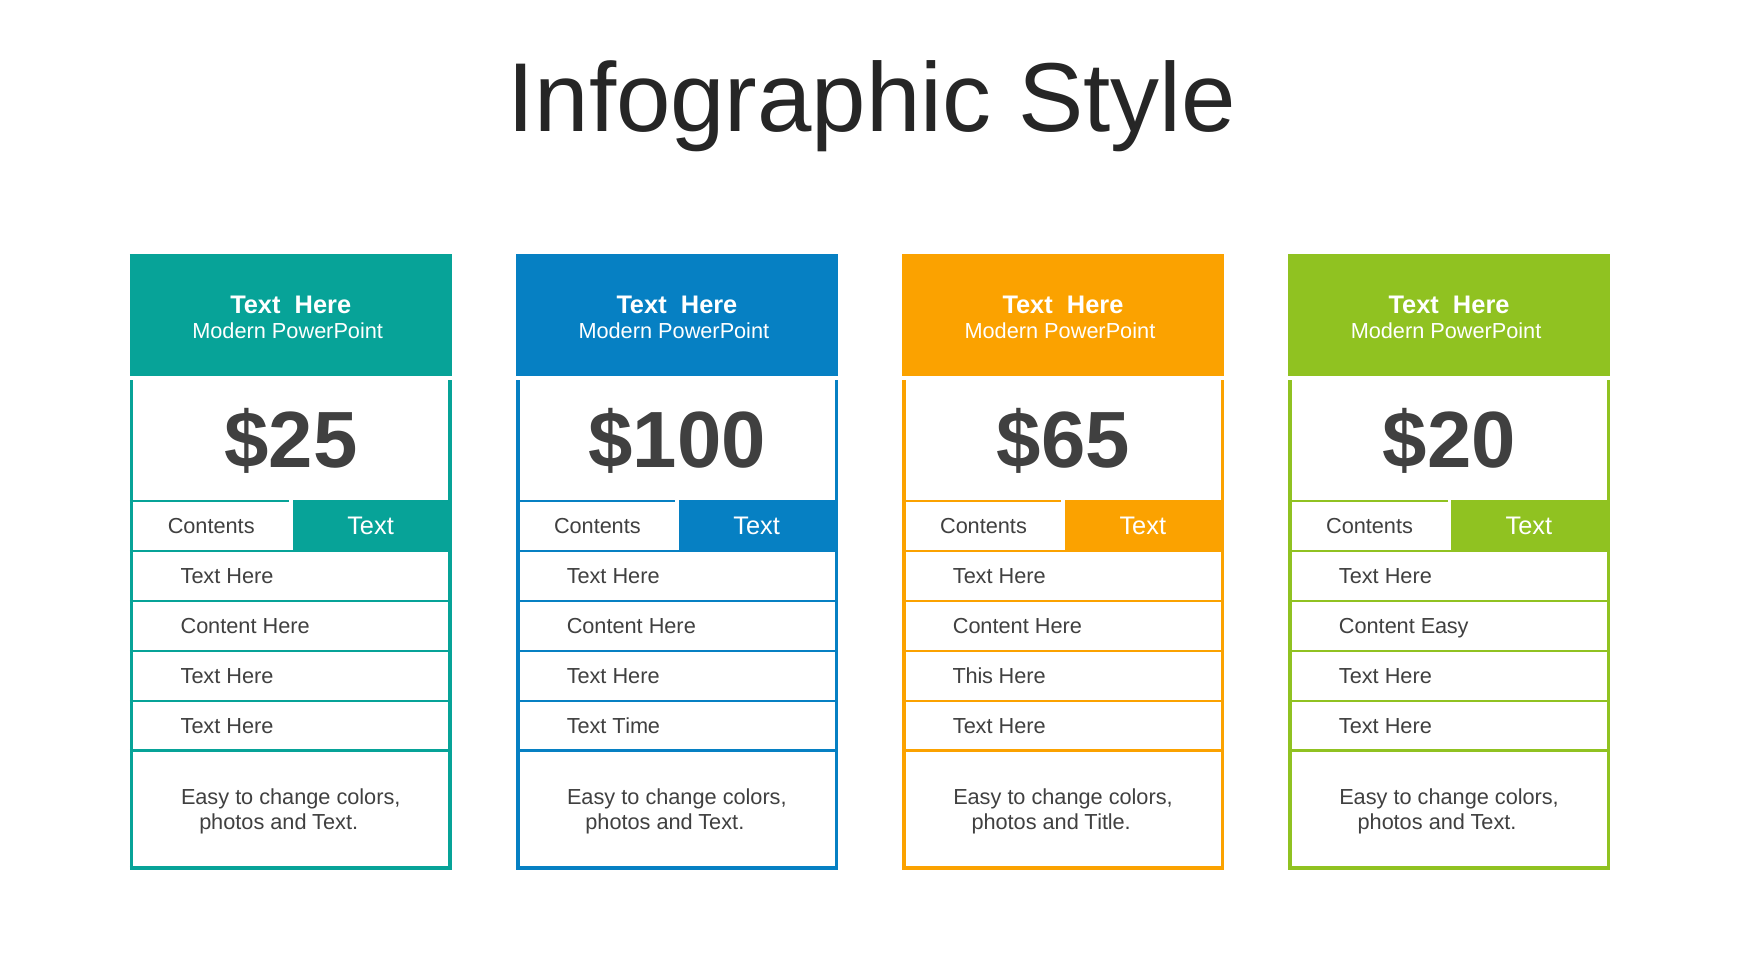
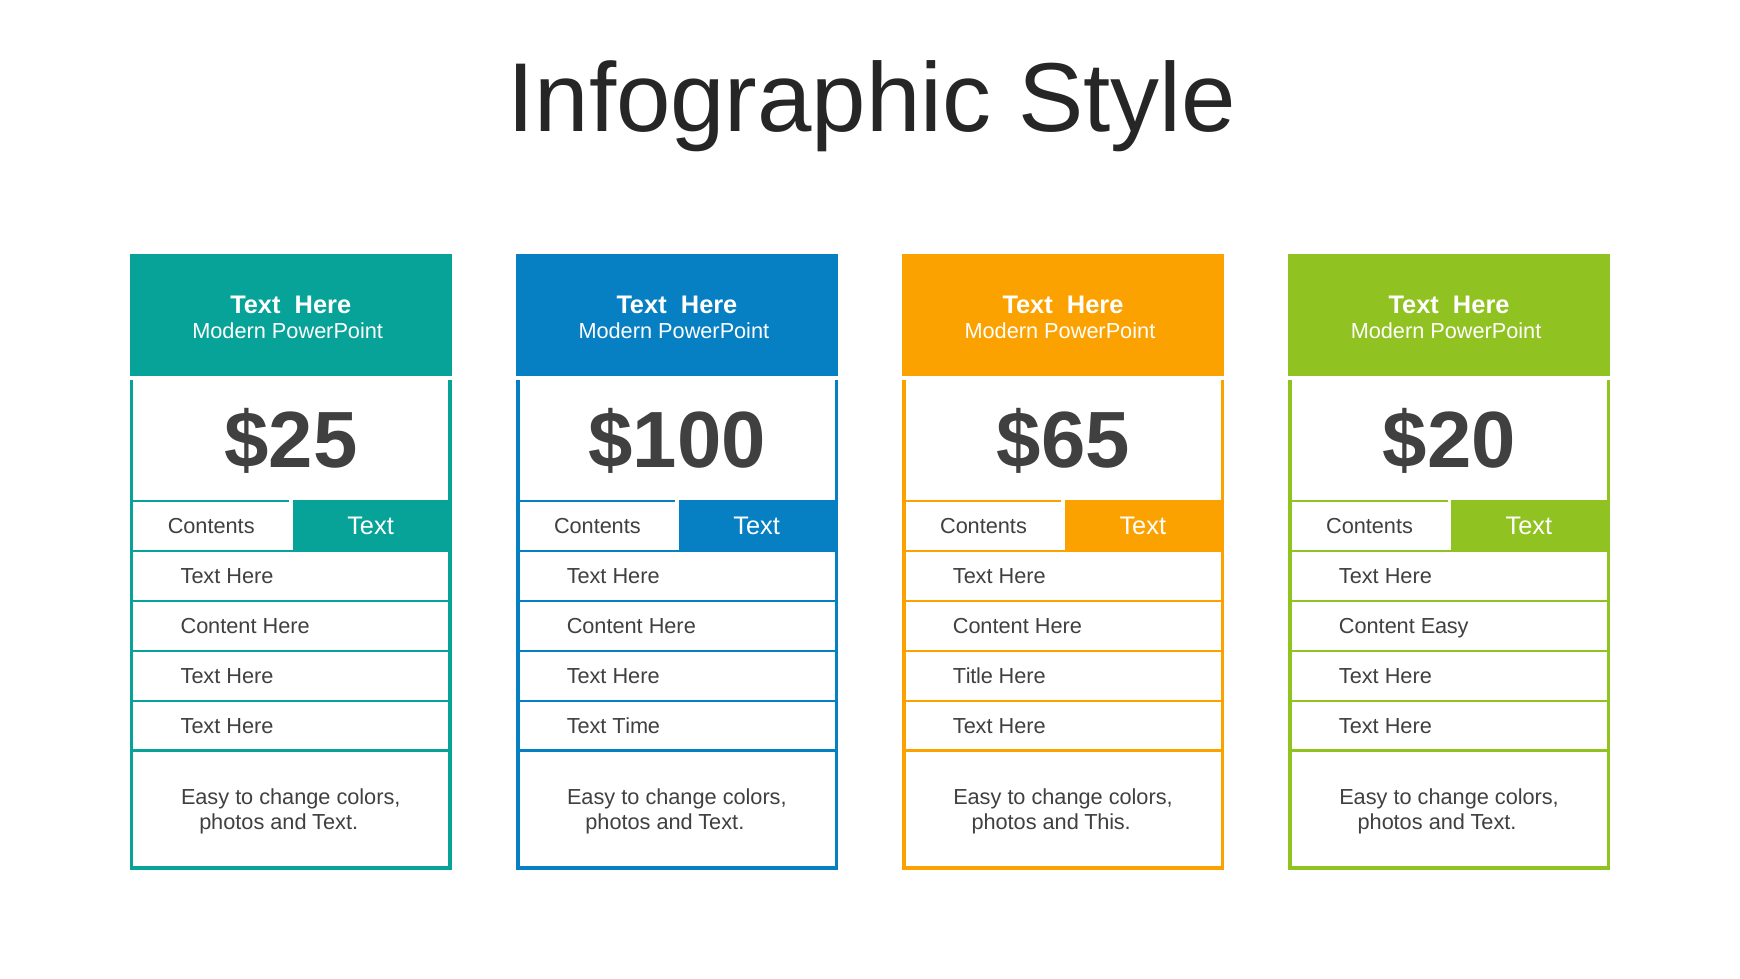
This: This -> Title (973, 676)
Title: Title -> This (1108, 822)
